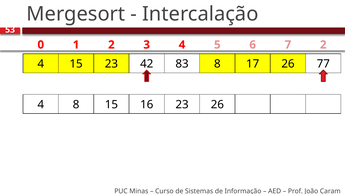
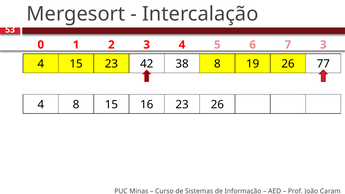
7 2: 2 -> 3 (323, 45)
83: 83 -> 38 (182, 64)
17: 17 -> 19 (253, 64)
